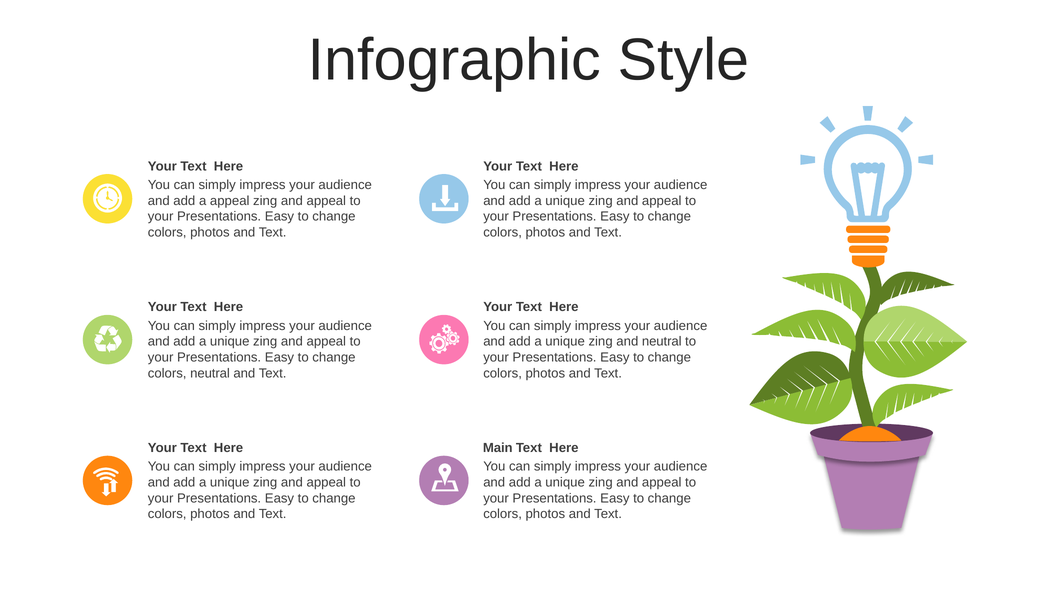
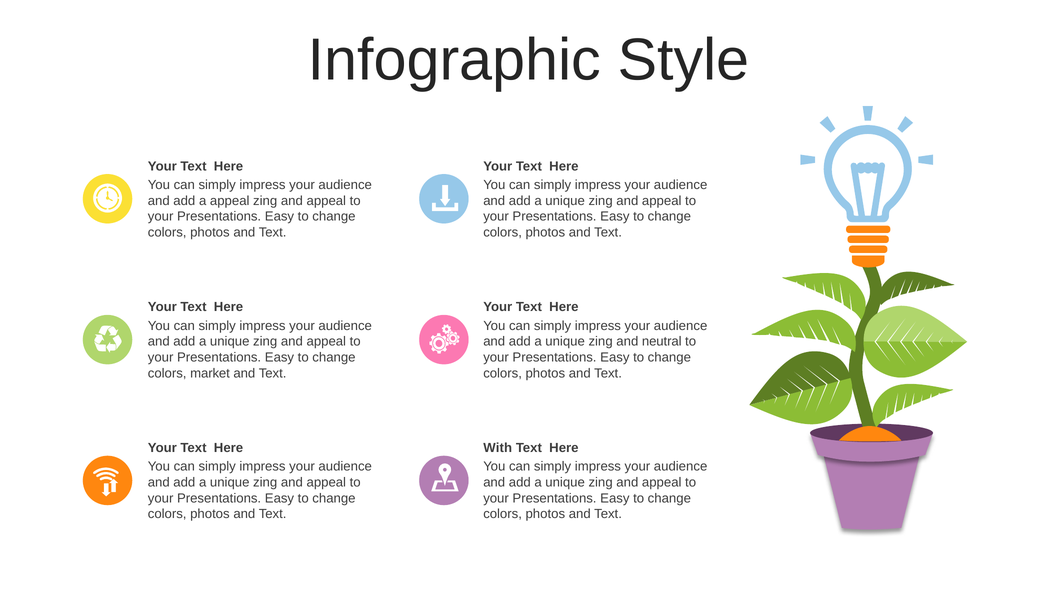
colors neutral: neutral -> market (210, 373)
Main: Main -> With (498, 448)
